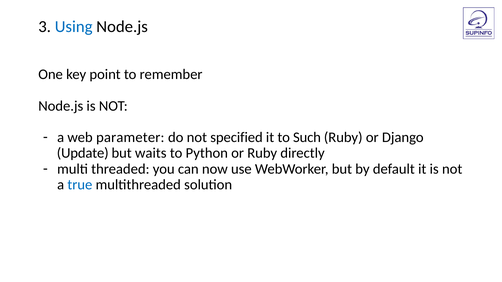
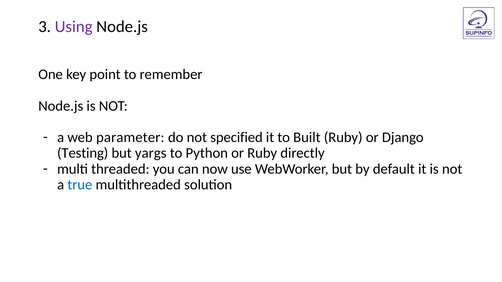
Using colour: blue -> purple (74, 27)
Such: Such -> Built (307, 138)
Update: Update -> Testing (83, 153)
waits: waits -> yargs (151, 153)
